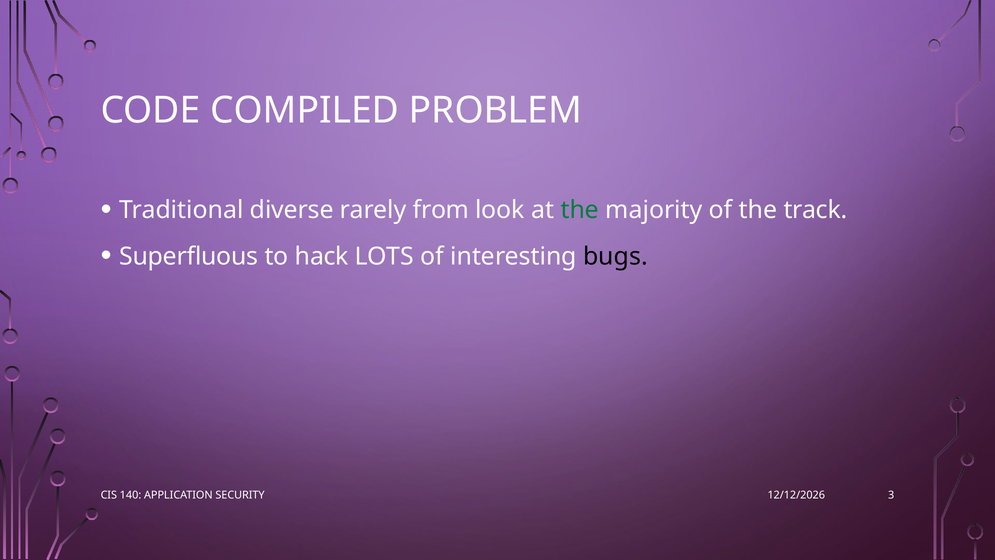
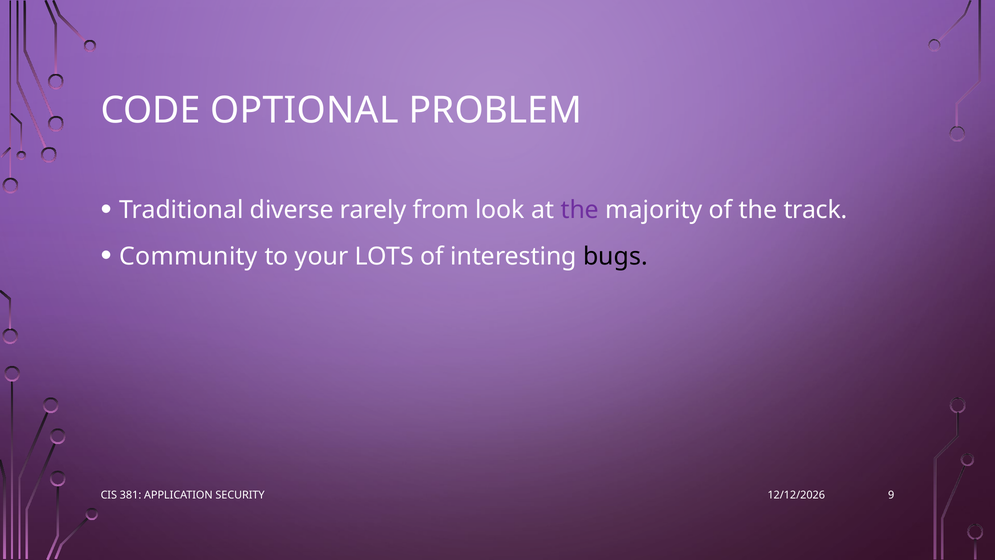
COMPILED: COMPILED -> OPTIONAL (304, 111)
the colour: green -> purple (580, 210)
Superfluous: Superfluous -> Community (189, 256)
hack: hack -> your (322, 256)
140: 140 -> 381 (131, 495)
3: 3 -> 9 (891, 495)
